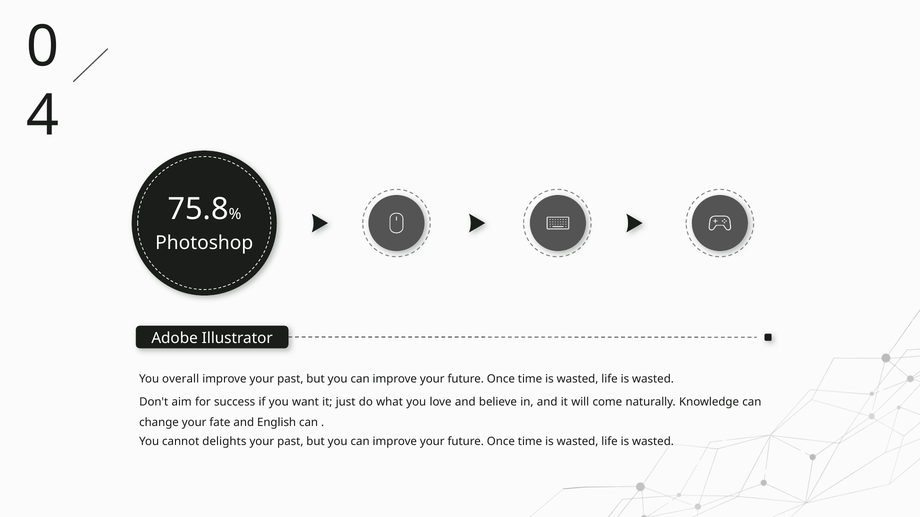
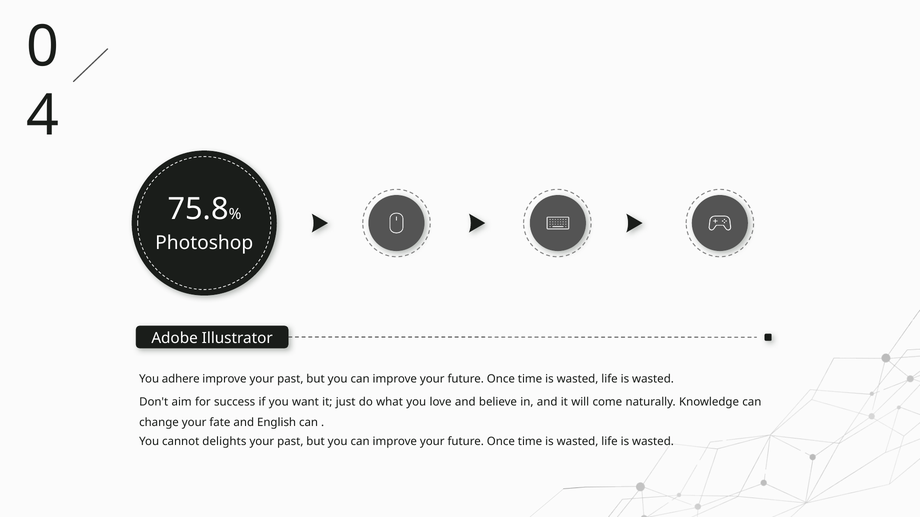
overall: overall -> adhere (181, 379)
